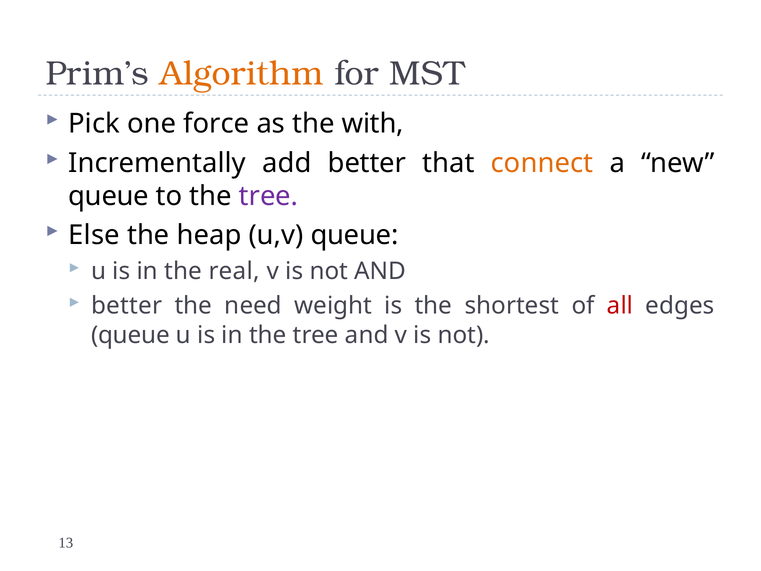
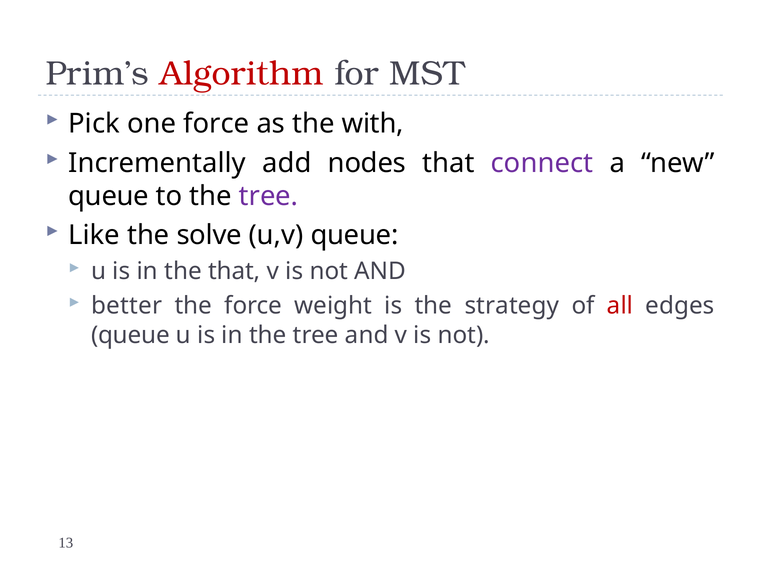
Algorithm colour: orange -> red (242, 73)
add better: better -> nodes (367, 163)
connect colour: orange -> purple (542, 163)
Else: Else -> Like (94, 235)
heap: heap -> solve (209, 235)
the real: real -> that (234, 271)
the need: need -> force (253, 306)
shortest: shortest -> strategy (512, 306)
